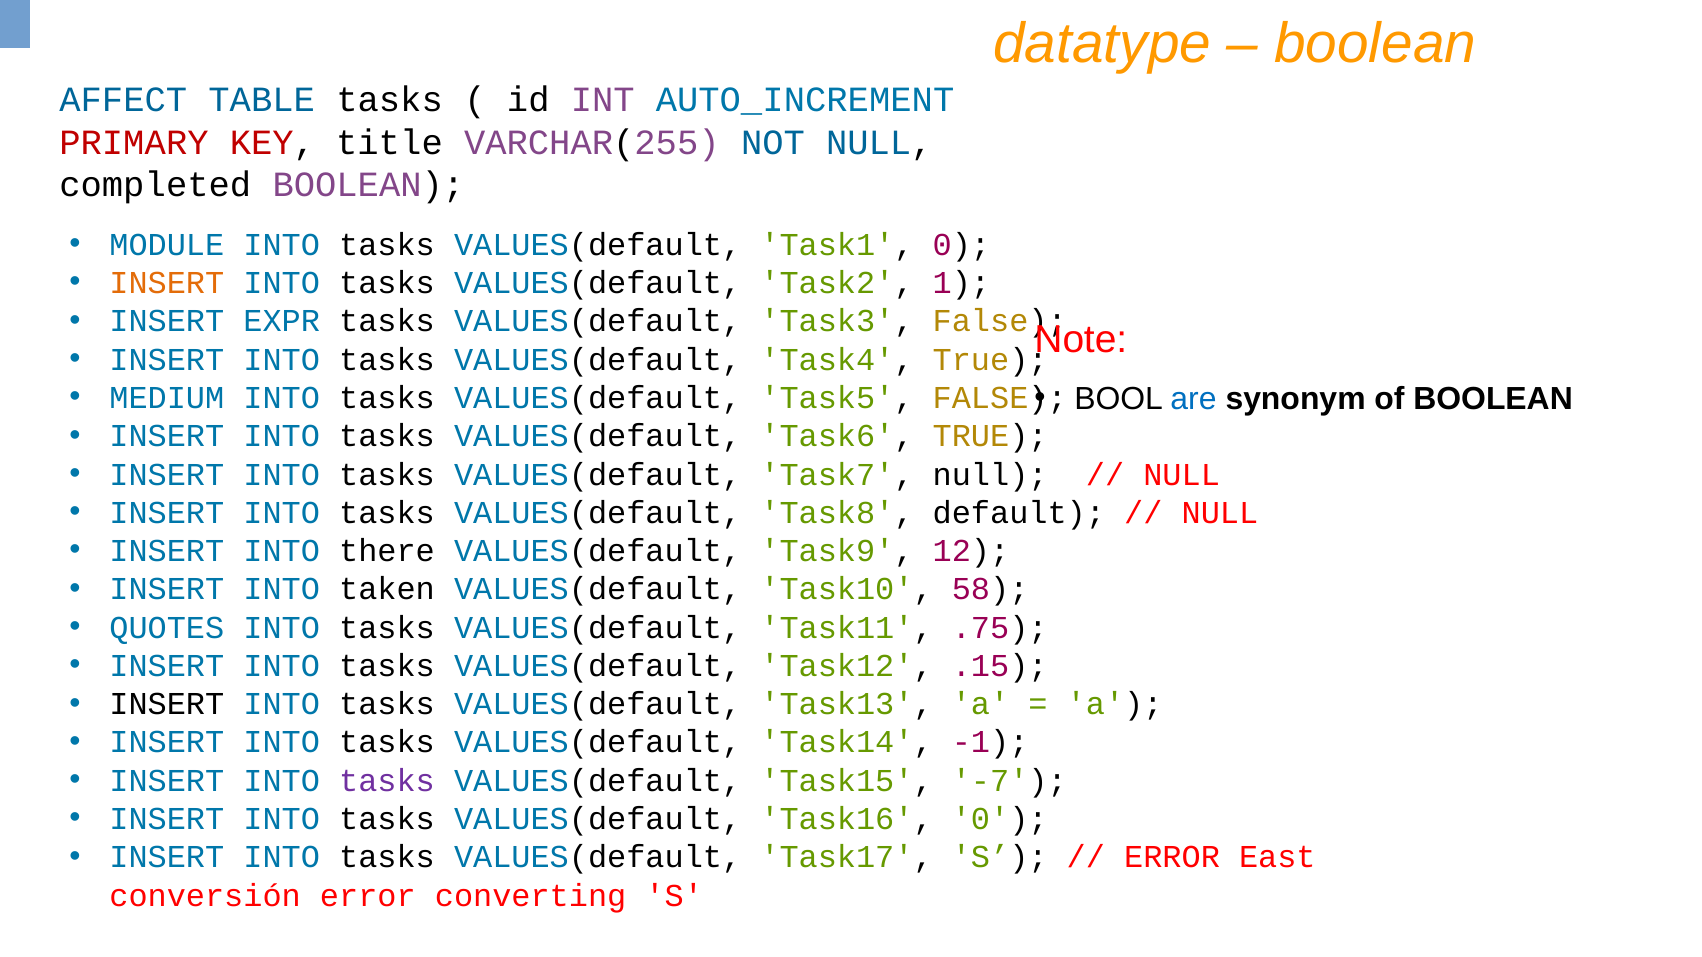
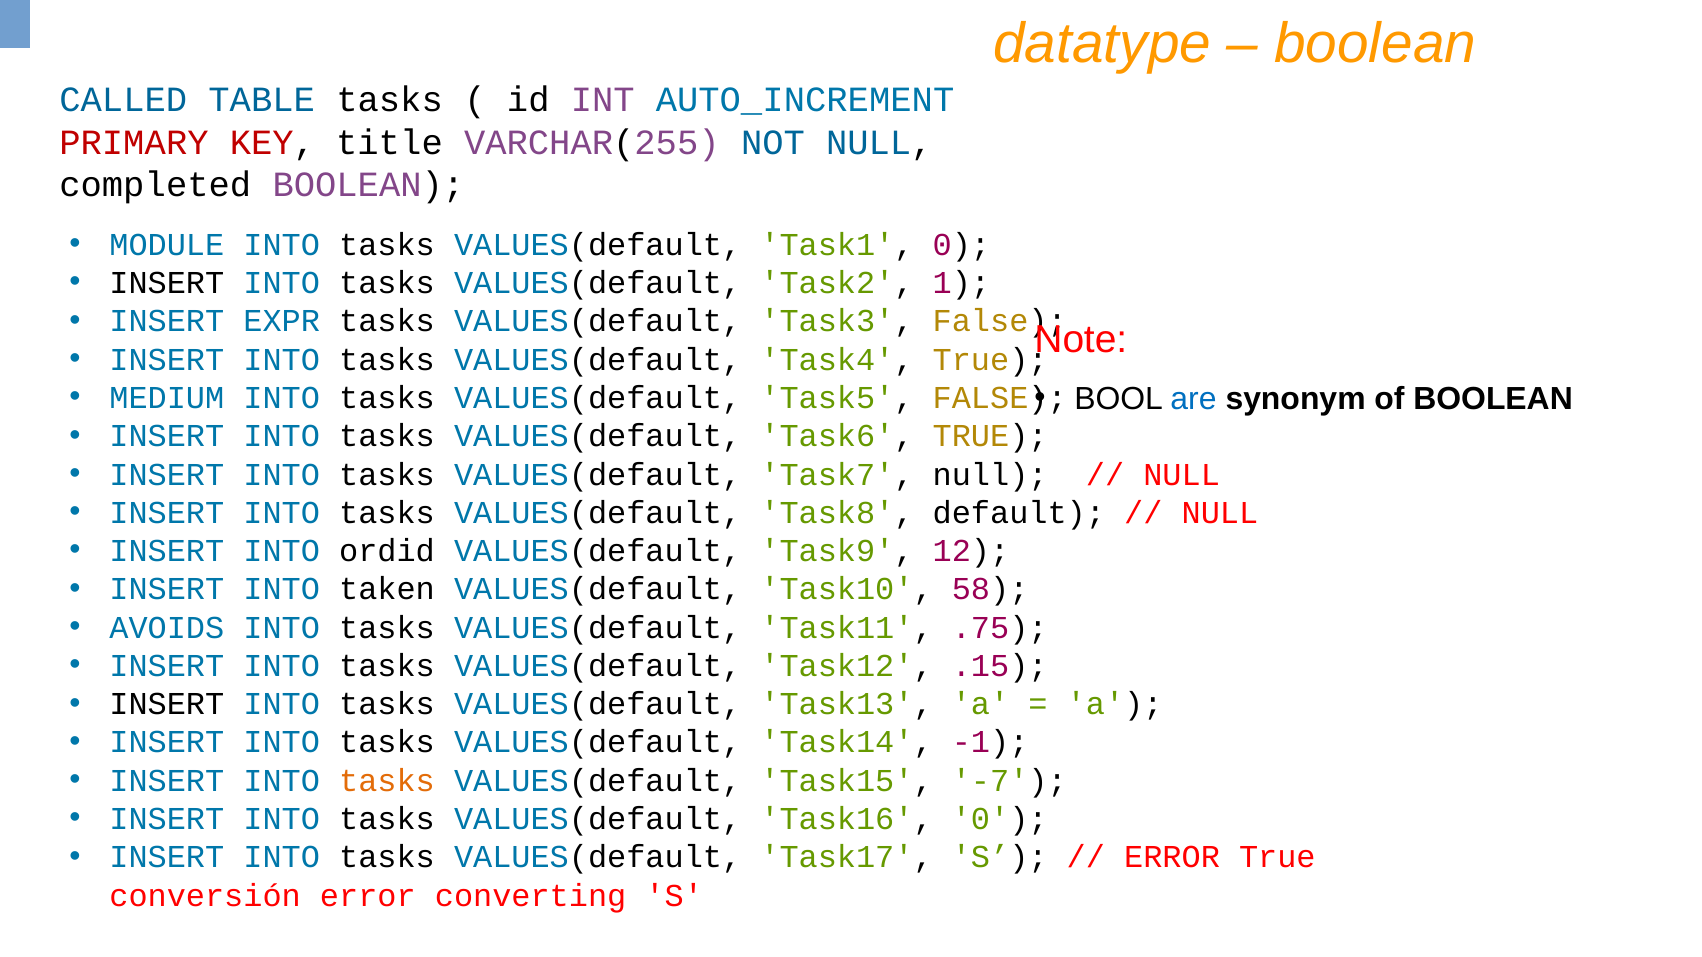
AFFECT: AFFECT -> CALLED (123, 100)
INSERT colour: orange -> black (167, 283)
there: there -> ordid (387, 551)
QUOTES: QUOTES -> AVOIDS (167, 628)
tasks colour: purple -> orange (387, 781)
ERROR East: East -> True (1277, 858)
